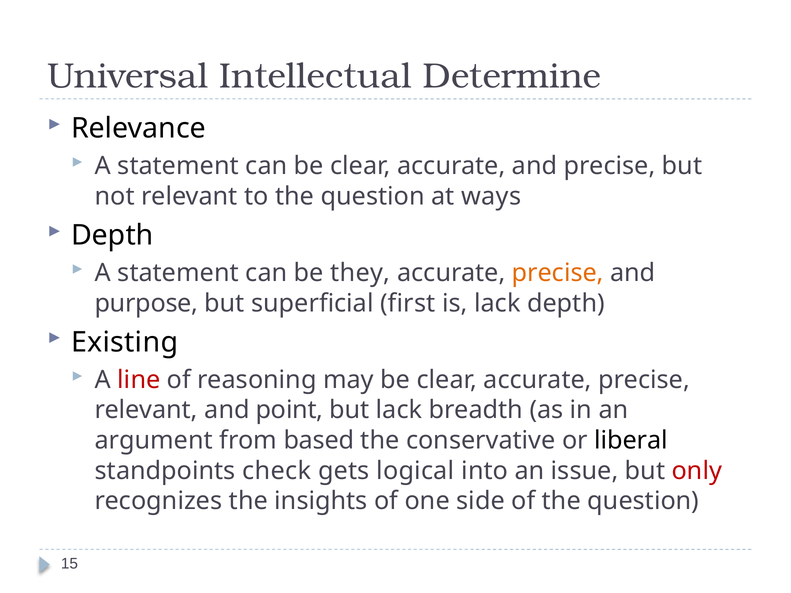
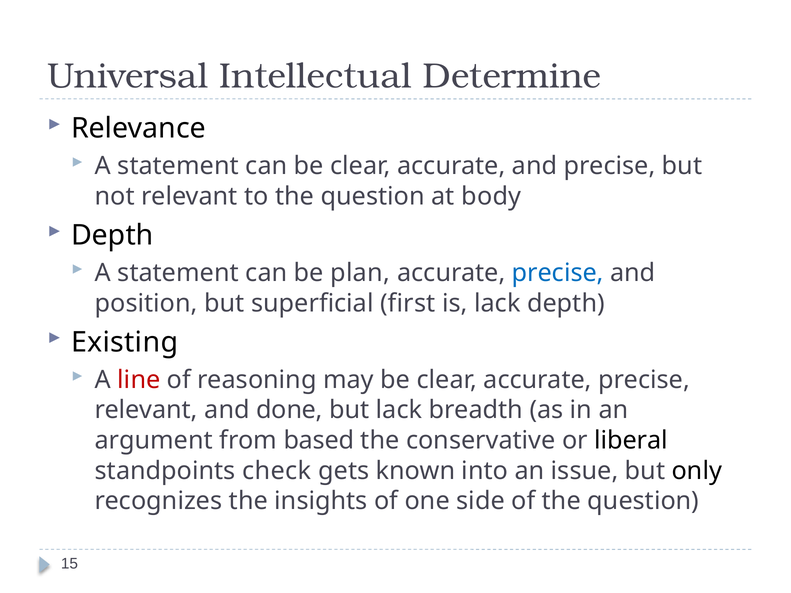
ways: ways -> body (491, 196)
they: they -> plan (360, 273)
precise colour: orange -> blue (558, 273)
purpose: purpose -> position (146, 303)
point: point -> done (289, 410)
logical: logical -> known (416, 471)
only colour: red -> black (697, 471)
